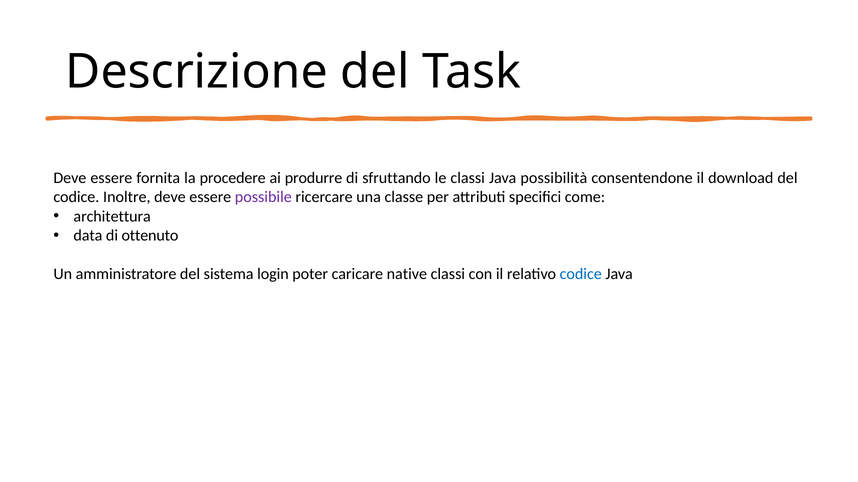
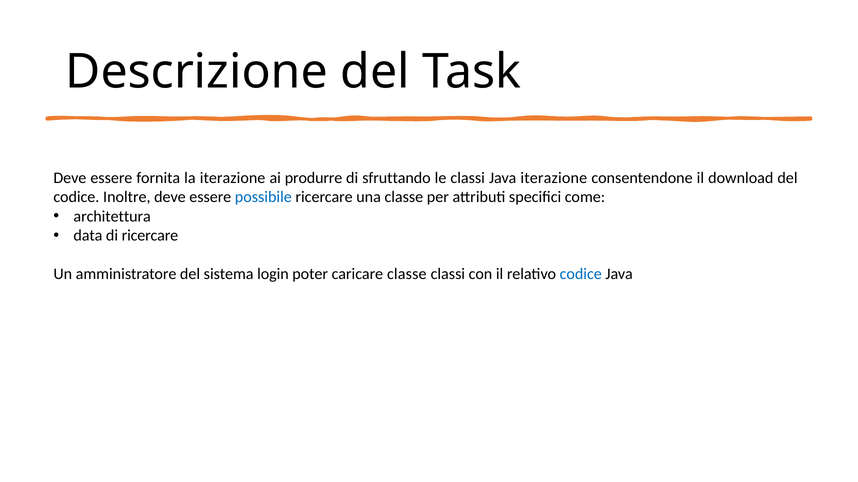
la procedere: procedere -> iterazione (233, 178)
Java possibilità: possibilità -> iterazione (554, 178)
possibile colour: purple -> blue (263, 197)
di ottenuto: ottenuto -> ricercare (150, 236)
caricare native: native -> classe (407, 275)
